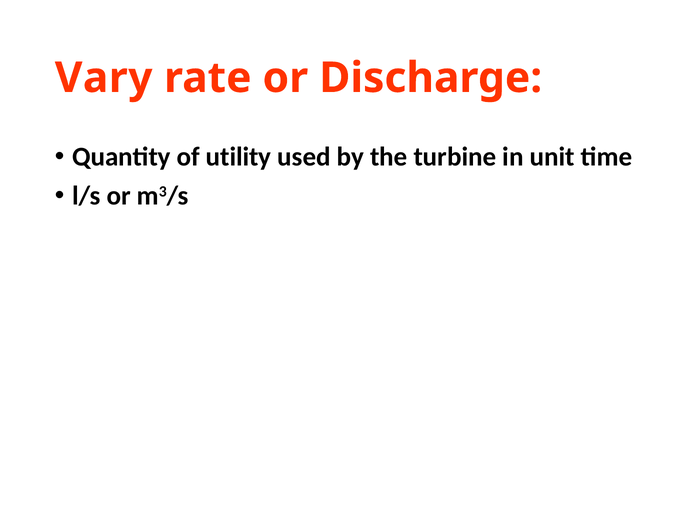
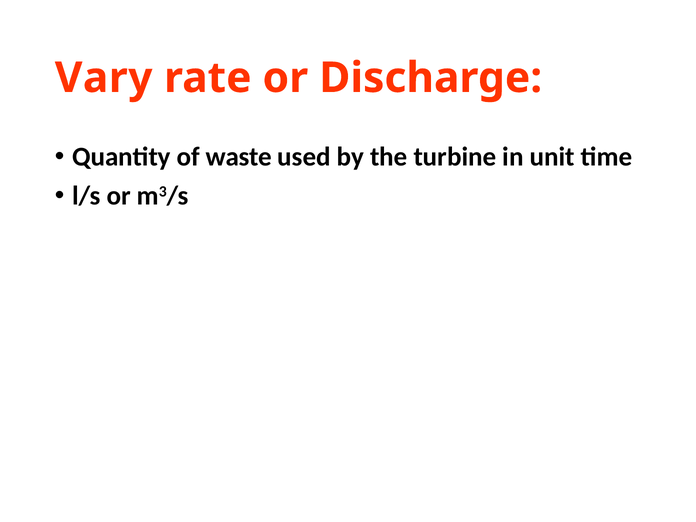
utility: utility -> waste (239, 157)
